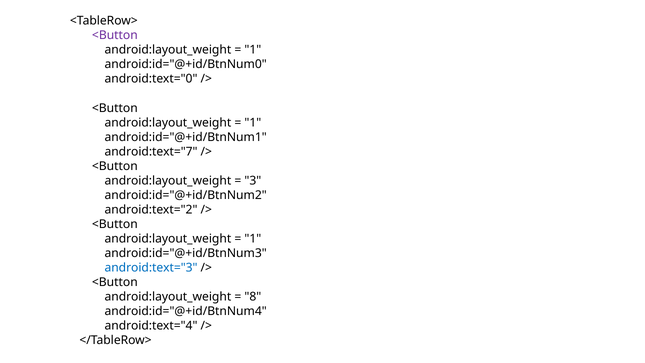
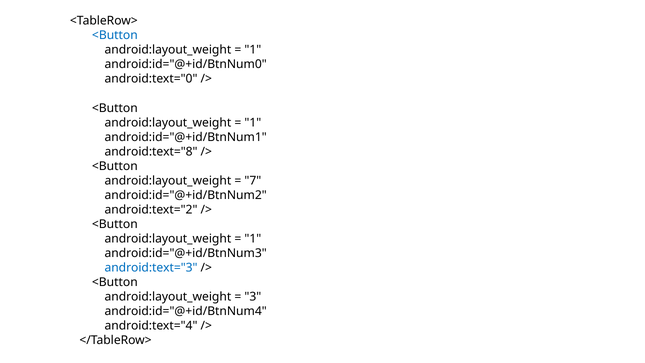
<Button colour: purple -> blue (115, 35)
android:text="7: android:text="7 -> android:text="8 (151, 152)
3: 3 -> 7 (253, 181)
8: 8 -> 3 (253, 297)
